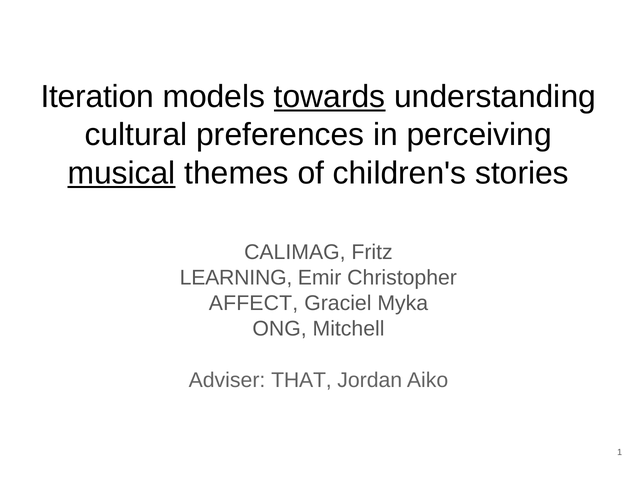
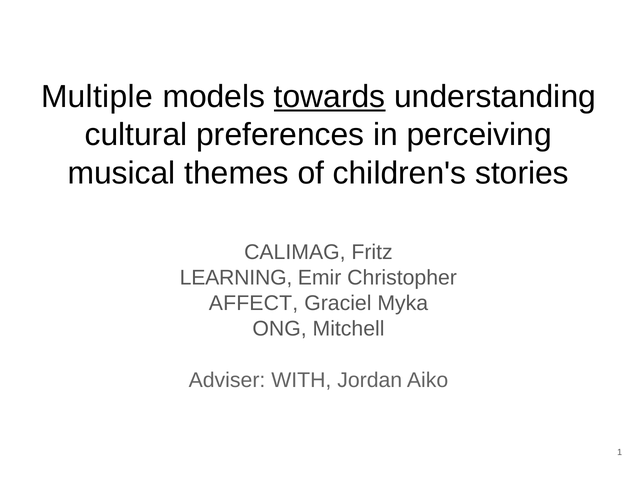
Iteration: Iteration -> Multiple (97, 97)
musical underline: present -> none (122, 173)
THAT: THAT -> WITH (301, 380)
